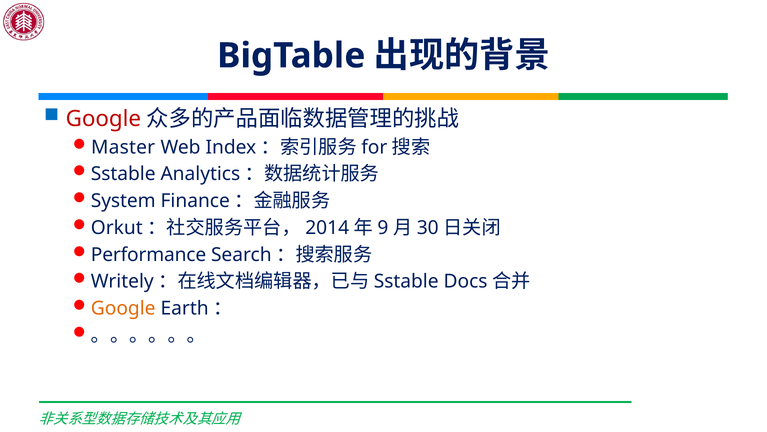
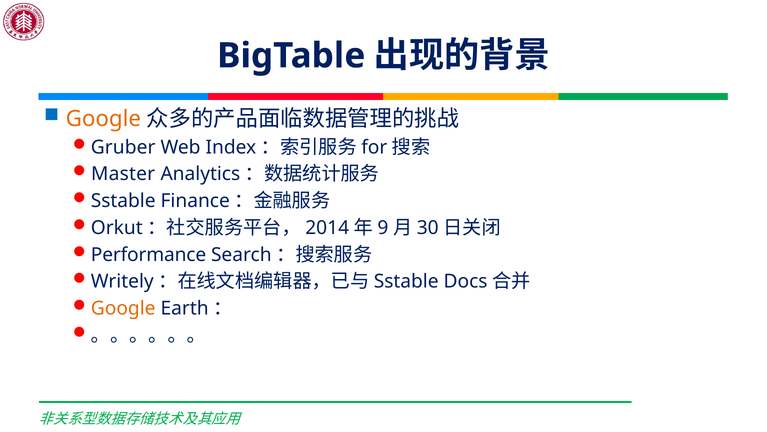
Google colour: red -> orange (103, 119)
Master: Master -> Gruber (123, 147)
Sstable: Sstable -> Master (123, 174)
System: System -> Sstable (123, 201)
